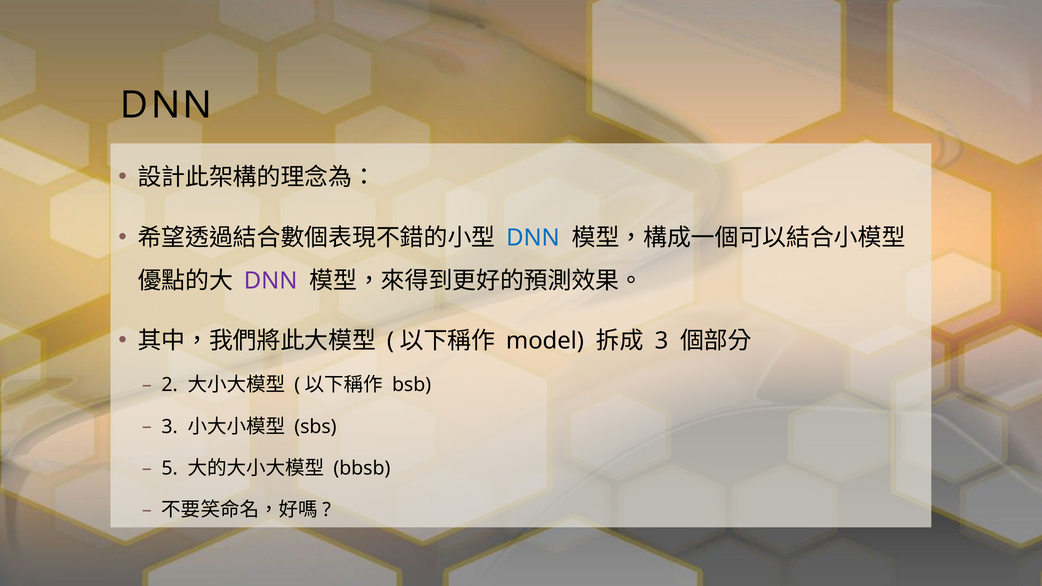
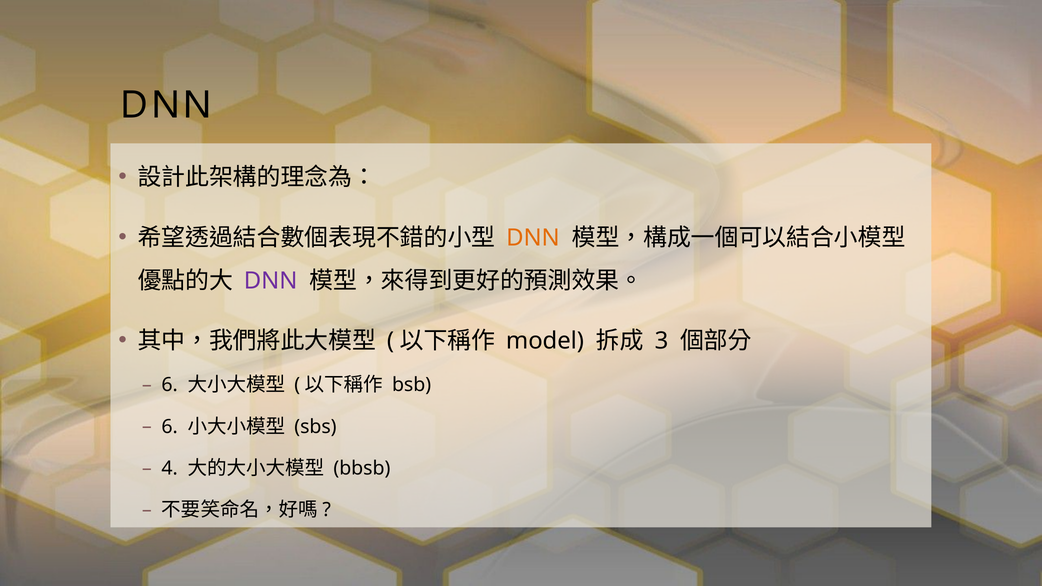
DNN colour: blue -> orange (533, 238)
2: 2 -> 6 (170, 385)
3: 3 -> 6 (170, 427)
5: 5 -> 4 (170, 469)
